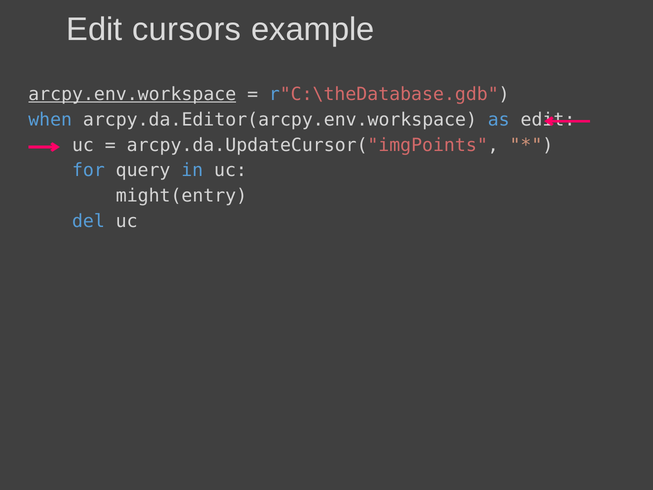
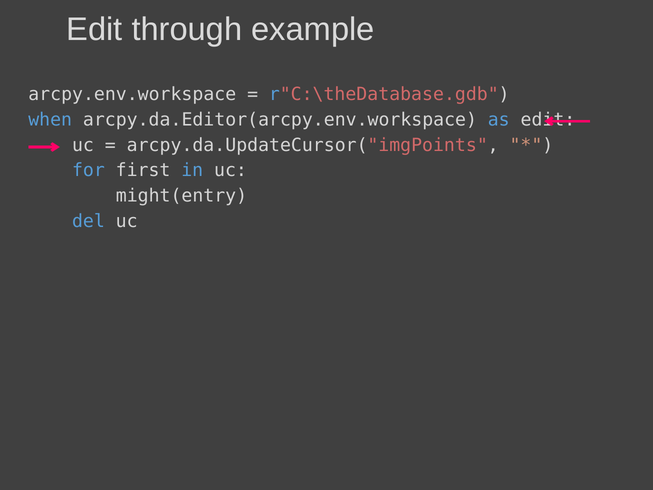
cursors: cursors -> through (187, 29)
arcpy.env.workspace underline: present -> none (132, 94)
query: query -> first (143, 170)
